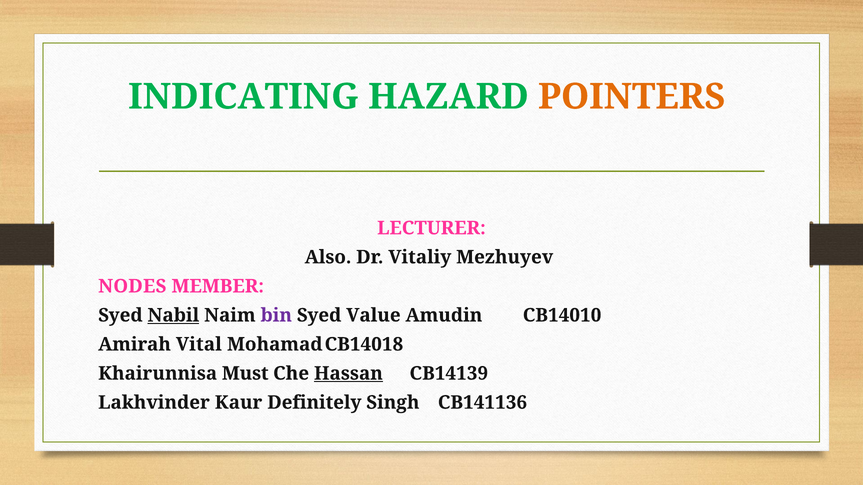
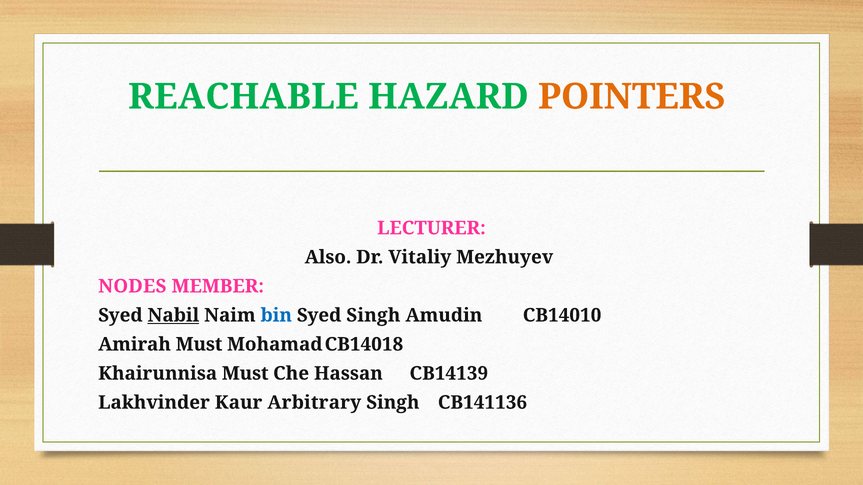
INDICATING: INDICATING -> REACHABLE (243, 97)
bin colour: purple -> blue (276, 316)
Syed Value: Value -> Singh (373, 316)
Amirah Vital: Vital -> Must (199, 345)
Hassan underline: present -> none (348, 374)
Definitely: Definitely -> Arbitrary (314, 403)
